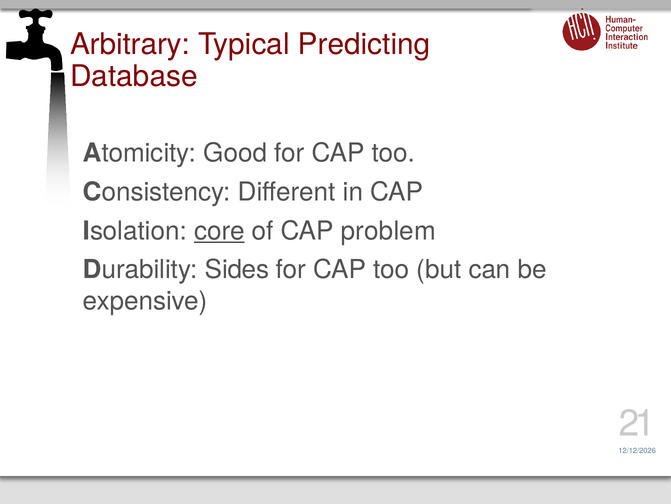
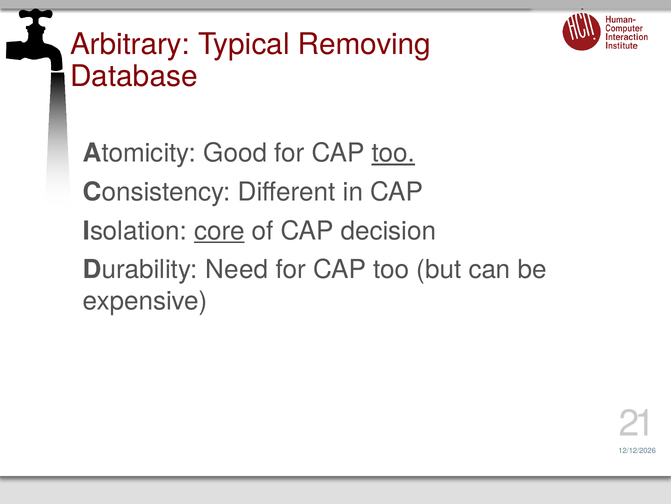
Predicting: Predicting -> Removing (364, 45)
too underline: none -> present (393, 153)
problem: problem -> decision (388, 231)
Sides: Sides -> Need (237, 269)
